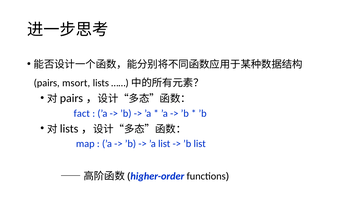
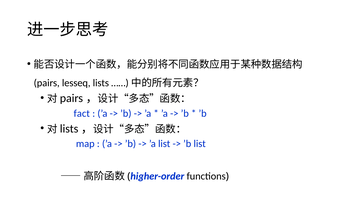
msort: msort -> lesseq (76, 83)
